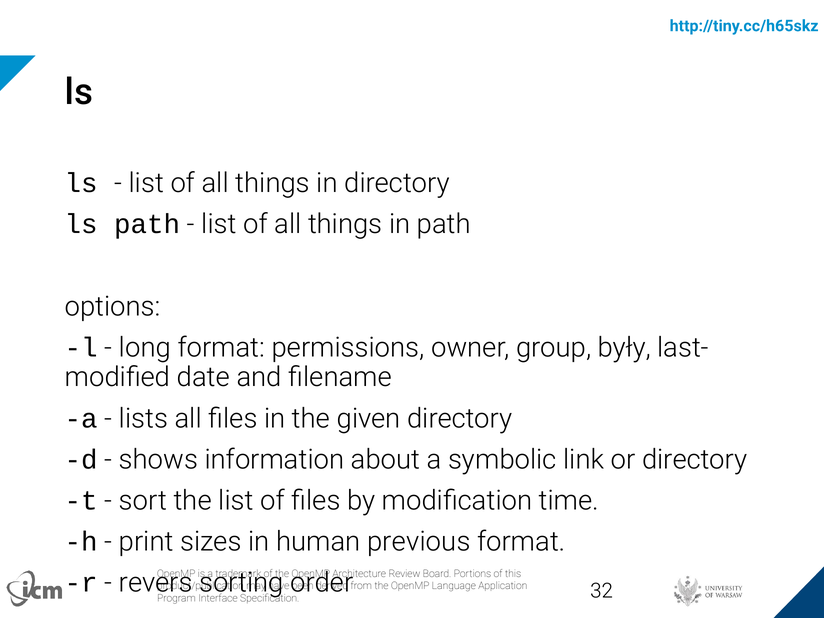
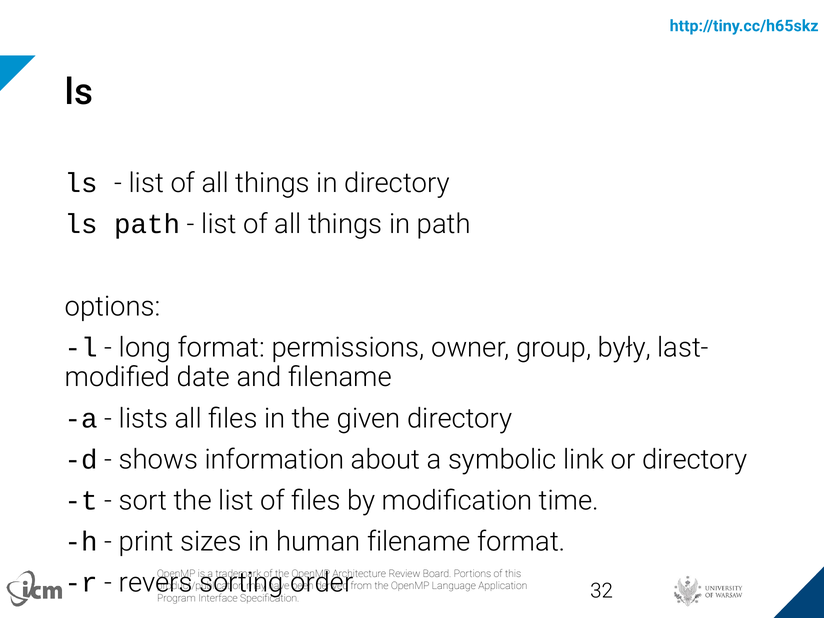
human previous: previous -> filename (419, 542)
